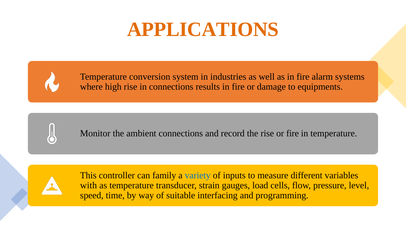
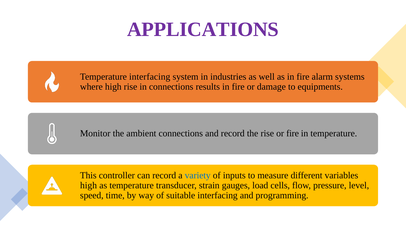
APPLICATIONS colour: orange -> purple (203, 29)
Temperature conversion: conversion -> interfacing (150, 76)
can family: family -> record (164, 175)
with: with -> high (89, 185)
